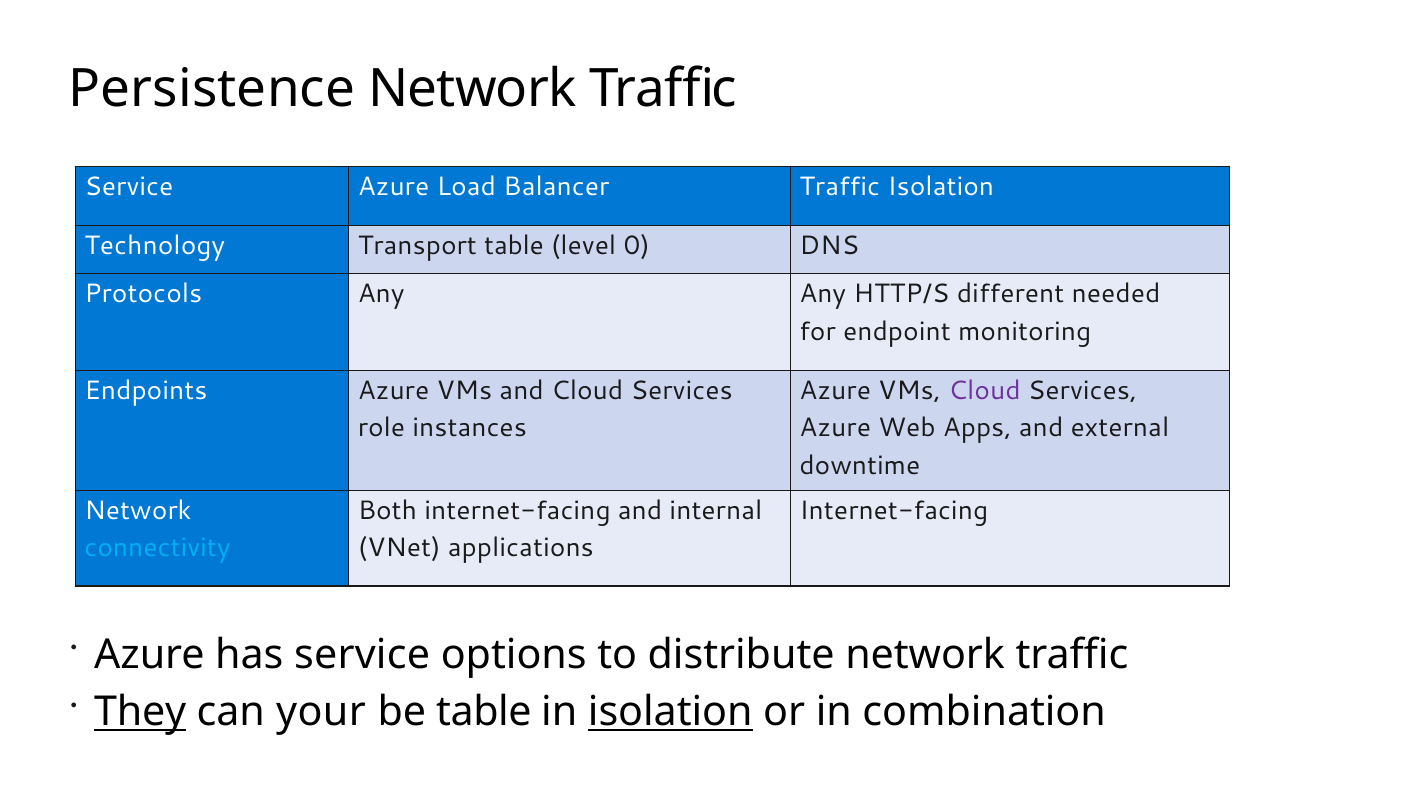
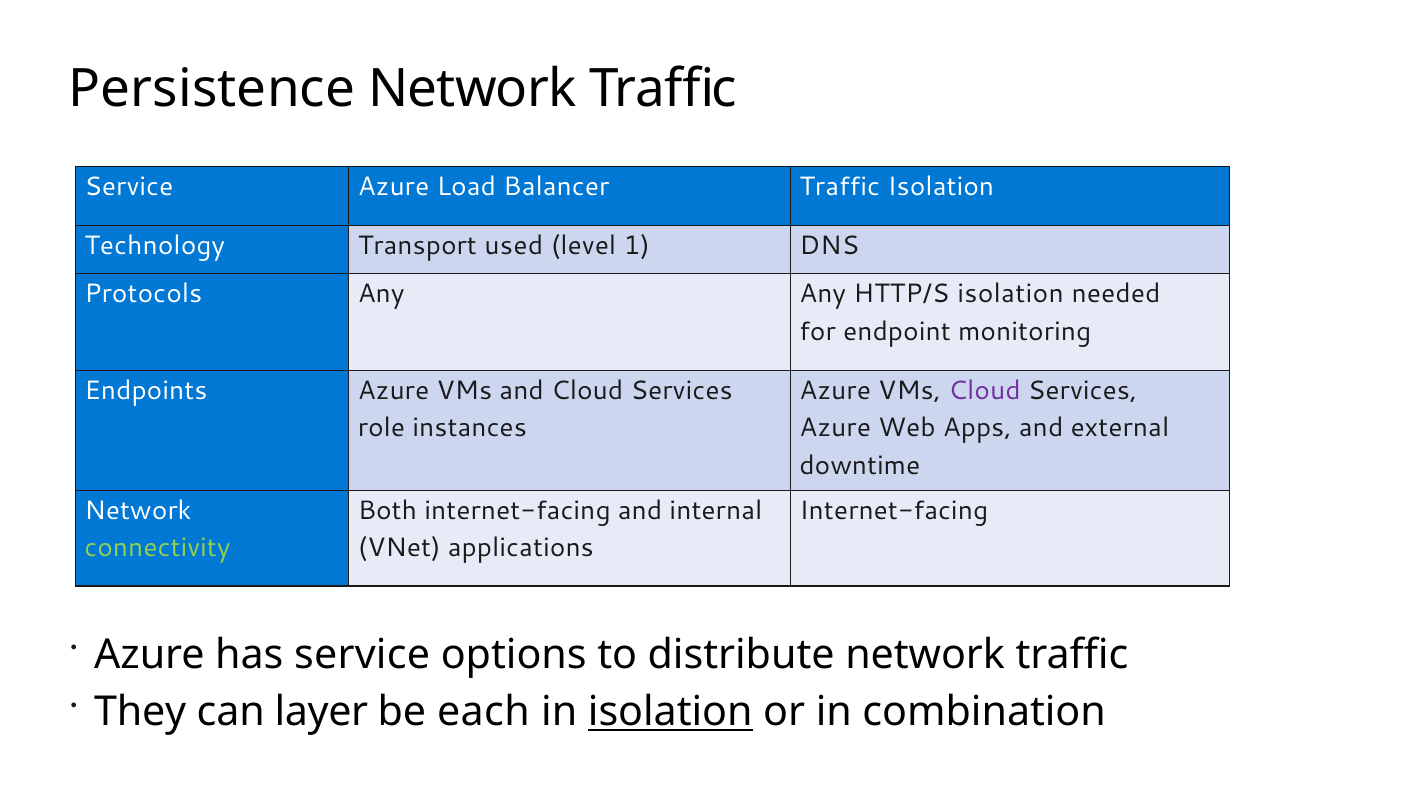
Transport table: table -> used (514, 246)
0: 0 -> 1 (637, 246)
HTTP/S different: different -> isolation (1011, 294)
connectivity colour: light blue -> light green (158, 548)
They underline: present -> none (140, 712)
your: your -> layer (321, 712)
be table: table -> each (483, 712)
